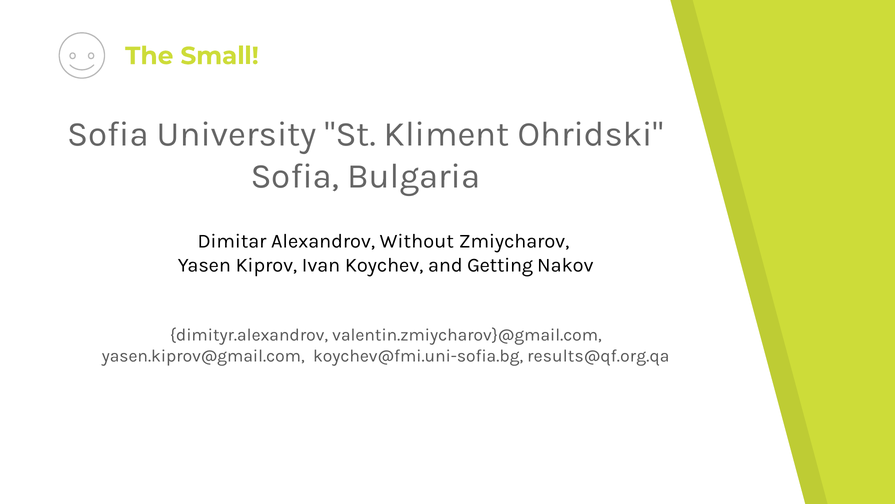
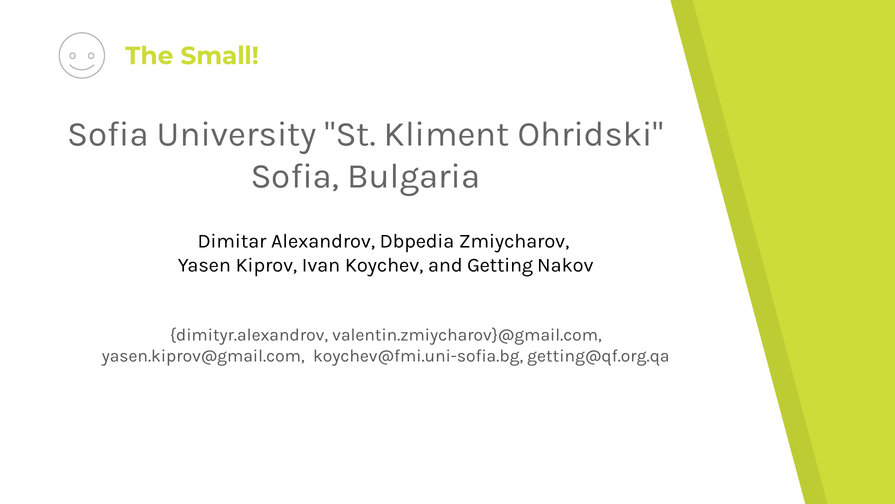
Without: Without -> Dbpedia (417, 241)
results@qf.org.qa: results@qf.org.qa -> getting@qf.org.qa (598, 355)
